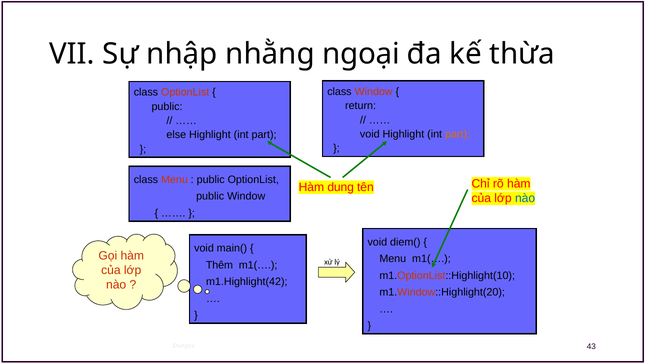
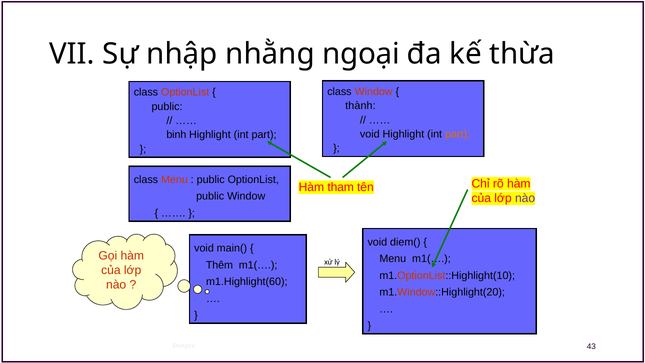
return: return -> thành (360, 106)
else: else -> binh (176, 135)
dung: dung -> tham (341, 187)
nào colour: blue -> purple (525, 198)
m1.Highlight(42: m1.Highlight(42 -> m1.Highlight(60 (247, 282)
